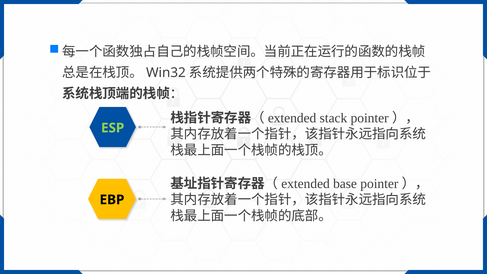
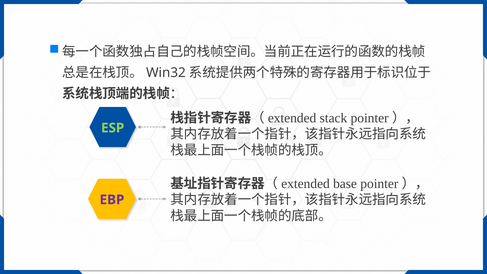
EBP colour: black -> purple (112, 200)
